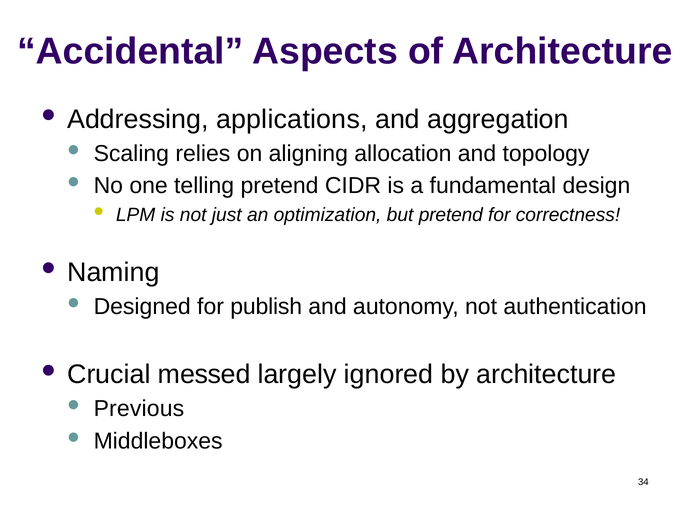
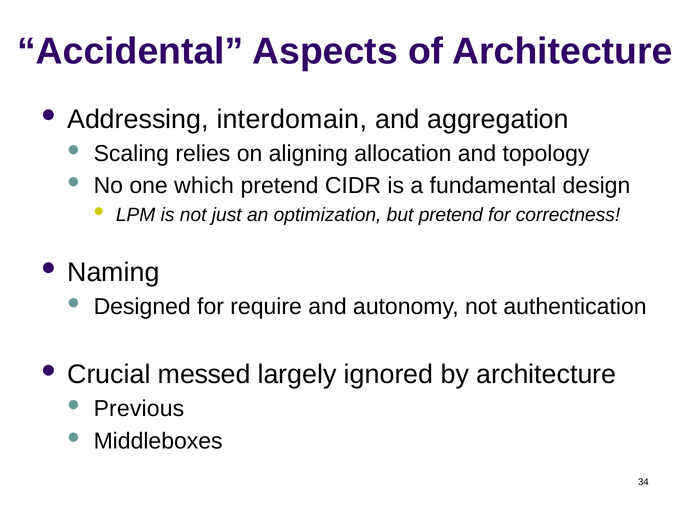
applications: applications -> interdomain (292, 119)
telling: telling -> which (204, 186)
publish: publish -> require (266, 306)
